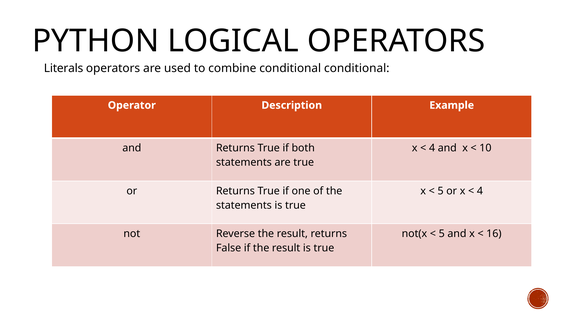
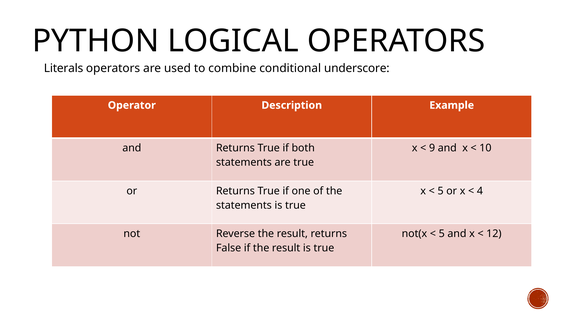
conditional conditional: conditional -> underscore (357, 68)
4: 4 -> 9 (432, 148)
16: 16 -> 12 (494, 234)
